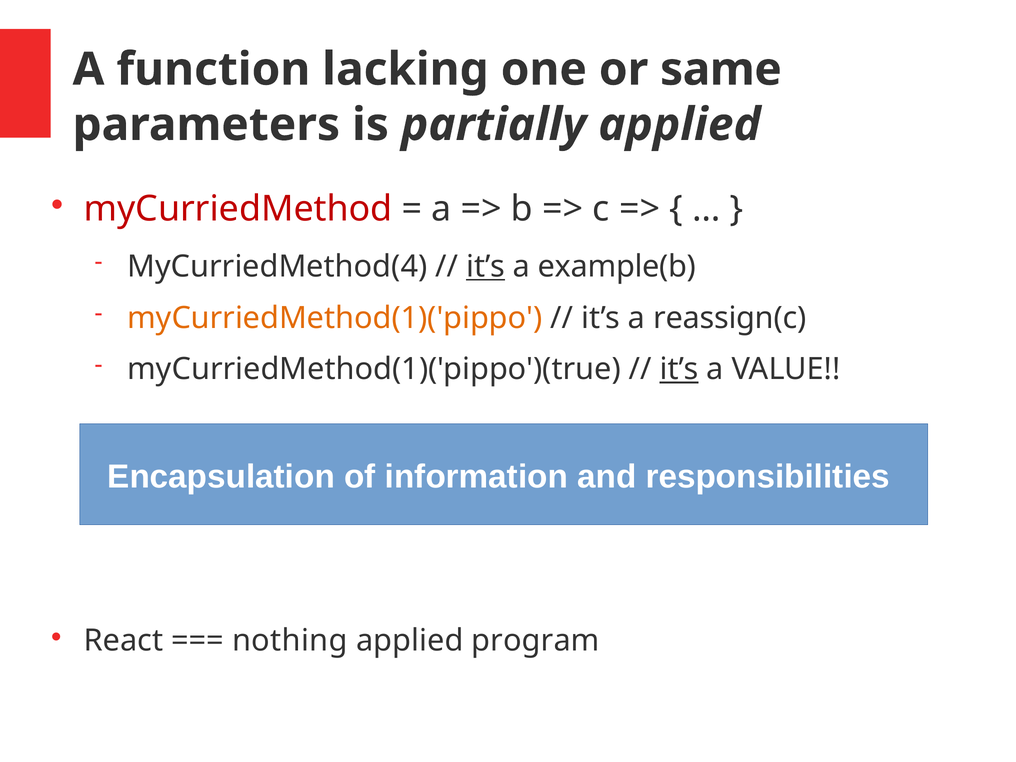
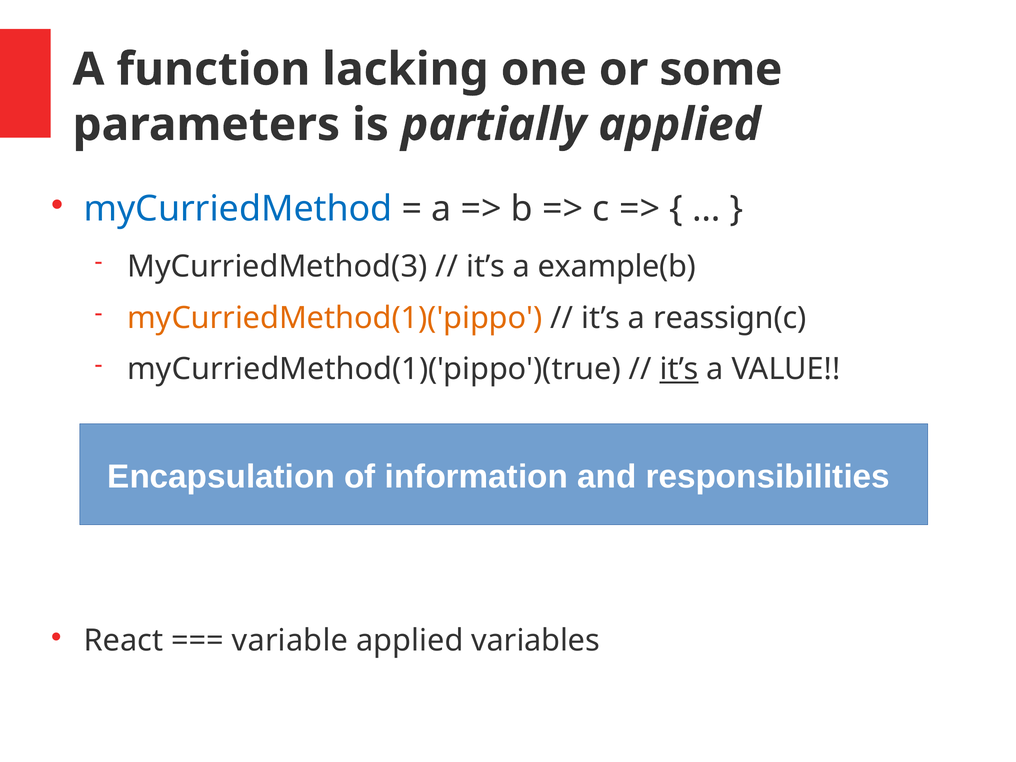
same: same -> some (721, 69)
myCurriedMethod colour: red -> blue (238, 209)
MyCurriedMethod(4: MyCurriedMethod(4 -> MyCurriedMethod(3 (277, 266)
it’s underline: present -> none (486, 266)
nothing: nothing -> variable (290, 640)
program: program -> variables (536, 640)
